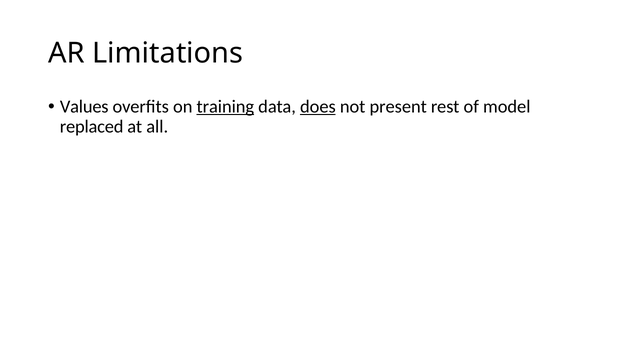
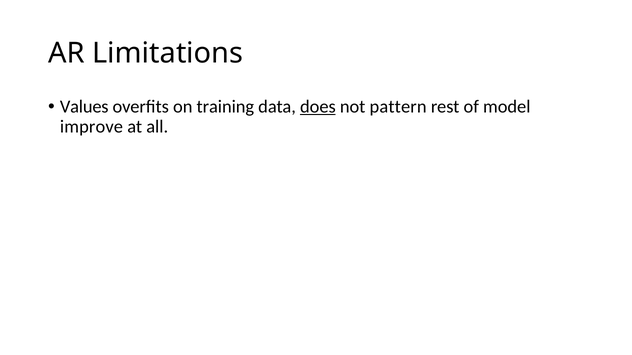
training underline: present -> none (225, 107)
present: present -> pattern (398, 107)
replaced: replaced -> improve (91, 127)
